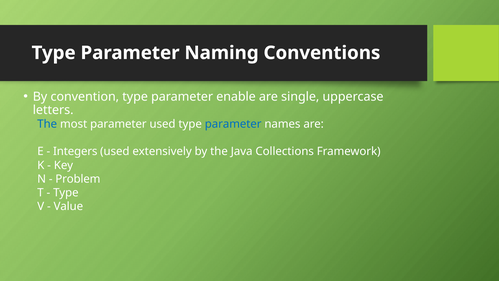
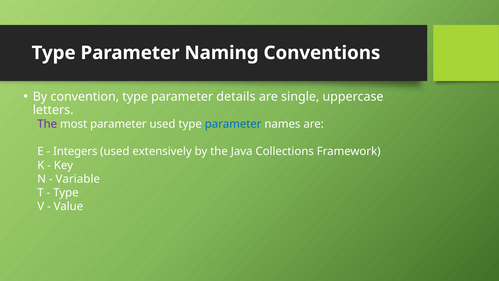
enable: enable -> details (236, 97)
The colour: blue -> purple (47, 124)
Problem: Problem -> Variable (78, 179)
